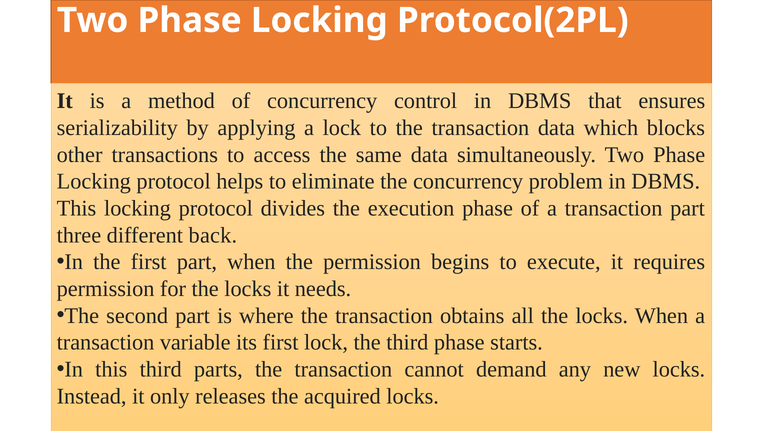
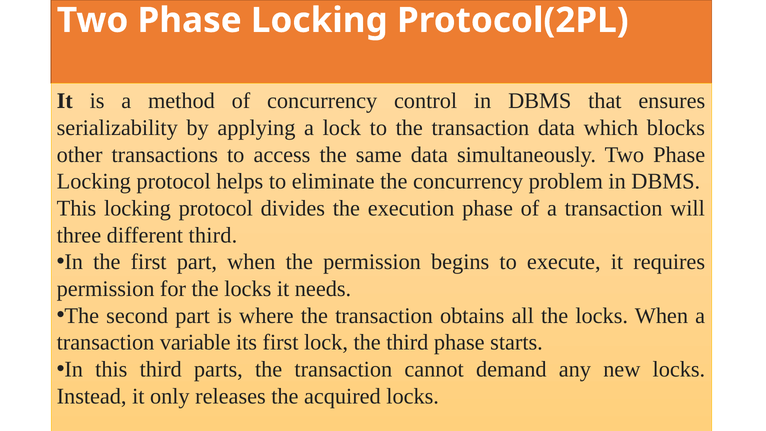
transaction part: part -> will (687, 208)
different back: back -> third (213, 235)
